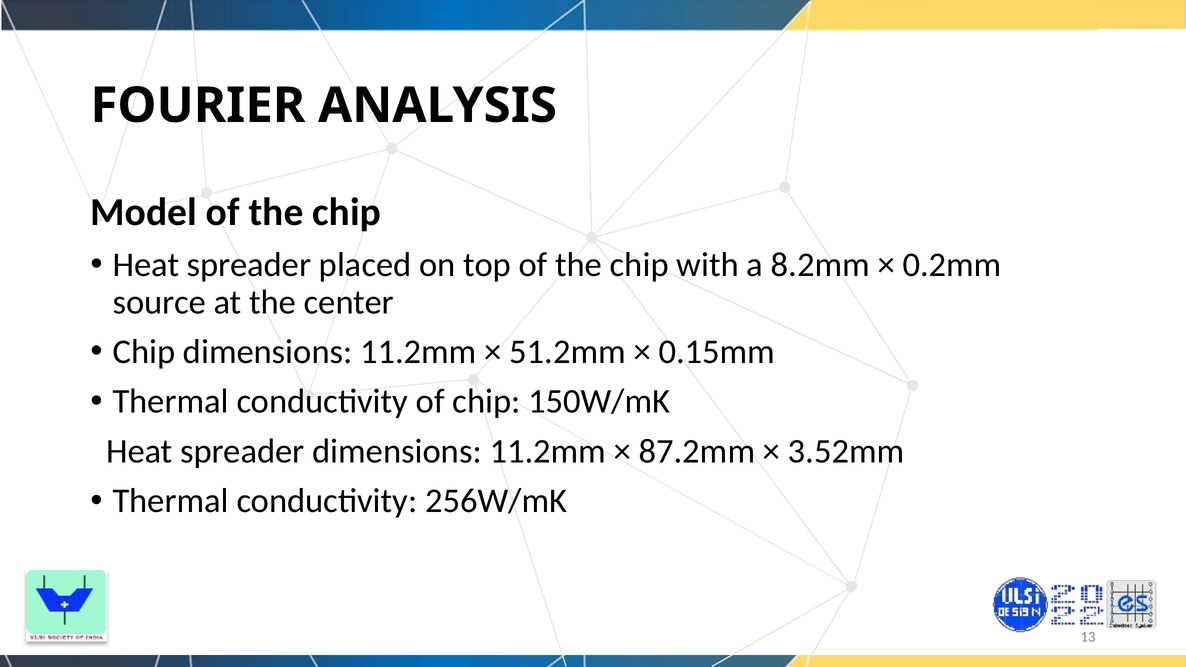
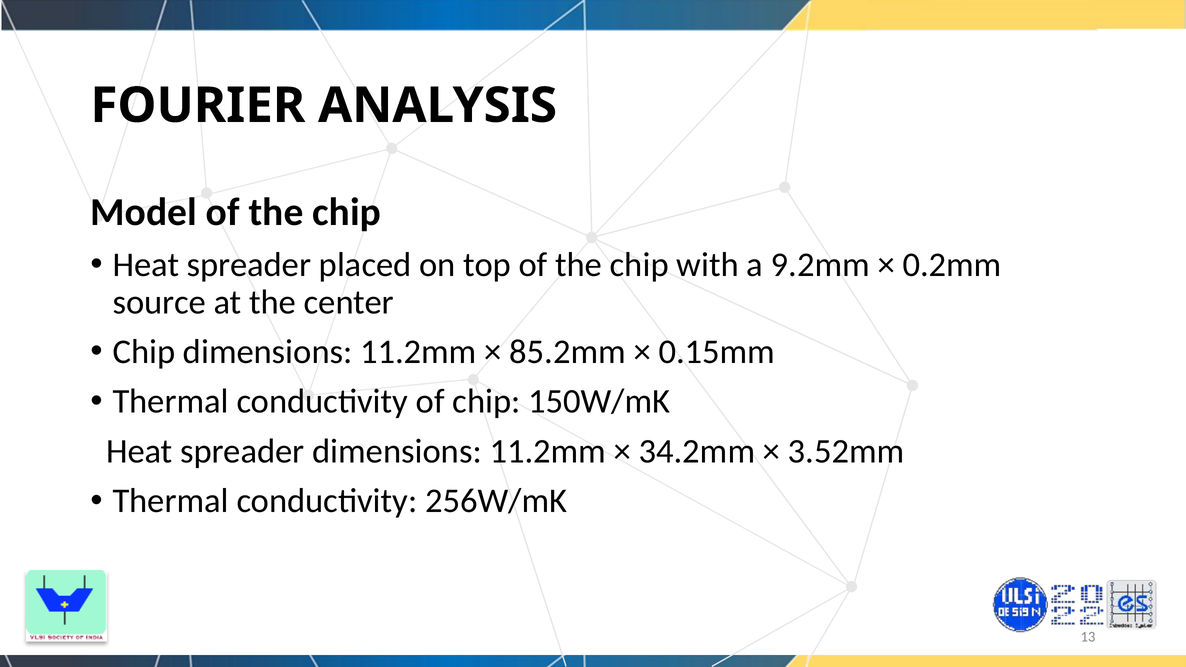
8.2mm: 8.2mm -> 9.2mm (820, 265)
51.2mm: 51.2mm -> 85.2mm (568, 352)
87.2mm: 87.2mm -> 34.2mm (697, 451)
